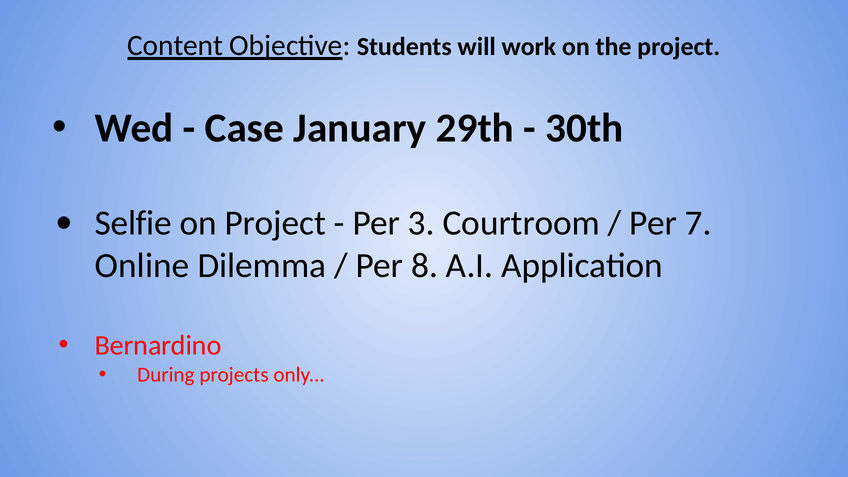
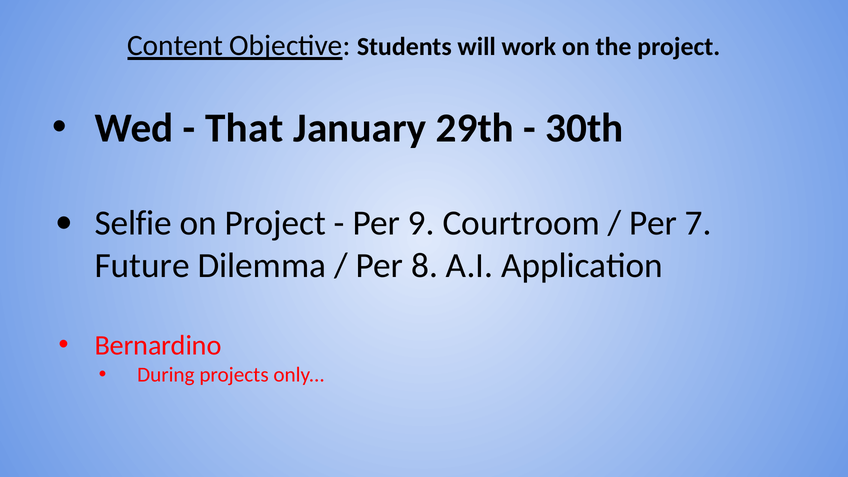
Case: Case -> That (244, 128)
3: 3 -> 9 (421, 223)
Online: Online -> Future (142, 266)
